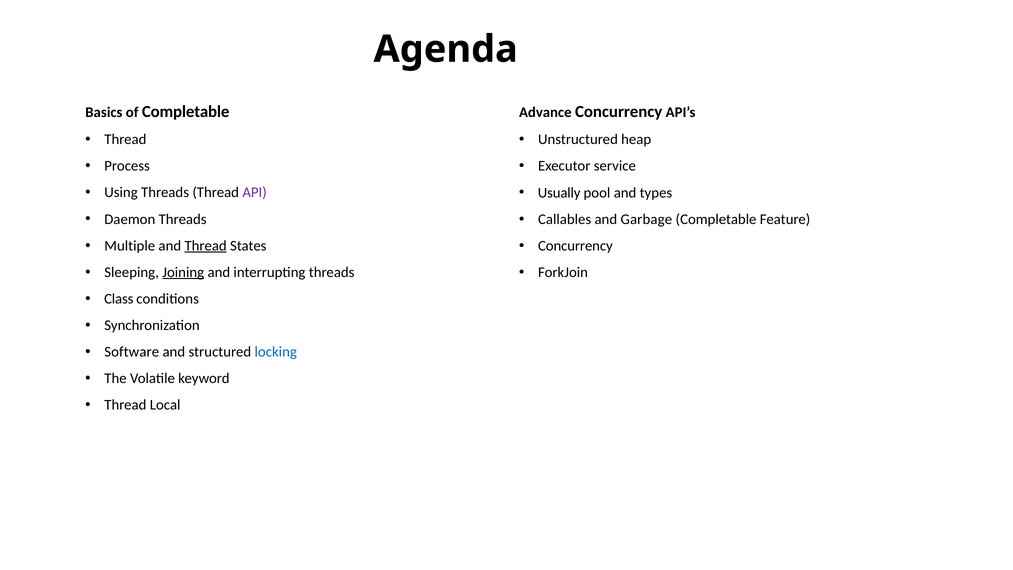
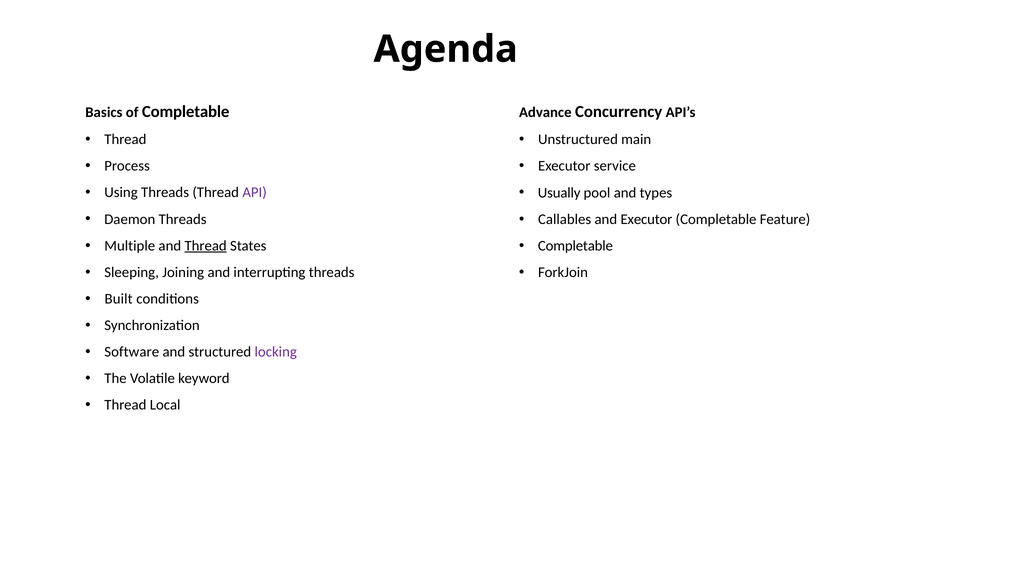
heap: heap -> main (636, 139)
and Garbage: Garbage -> Executor (646, 219)
Concurrency: Concurrency -> Completable (575, 246)
Joining underline: present -> none (183, 272)
Class: Class -> Built (119, 299)
locking colour: blue -> purple (276, 352)
